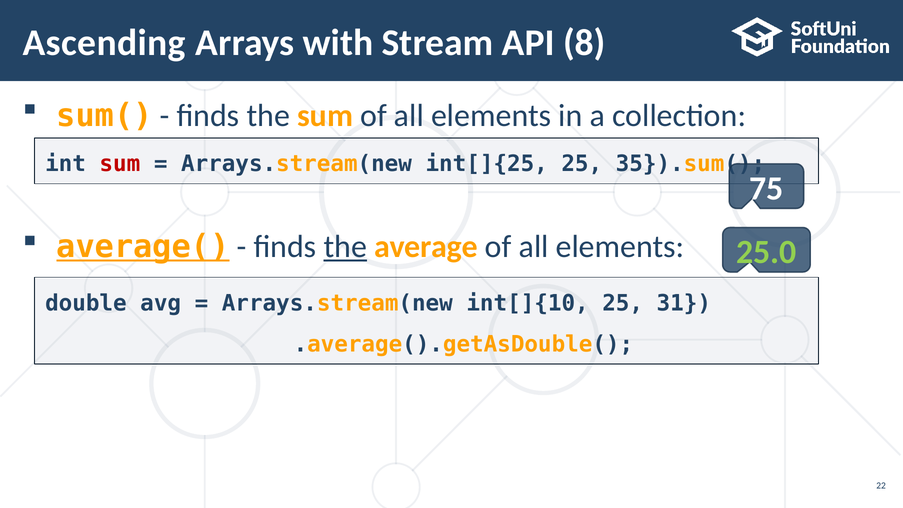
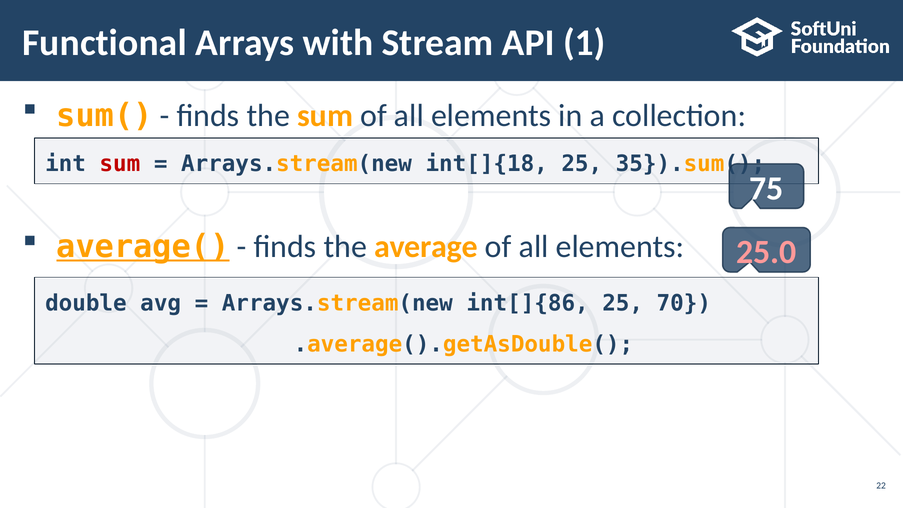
Ascending: Ascending -> Functional (104, 43)
8: 8 -> 1 (584, 43)
int[]{25: int[]{25 -> int[]{18 (487, 164)
the underline: present -> none (345, 247)
25.0 colour: light green -> pink (766, 252)
int[]{10: int[]{10 -> int[]{86 (528, 303)
31: 31 -> 70 (684, 303)
